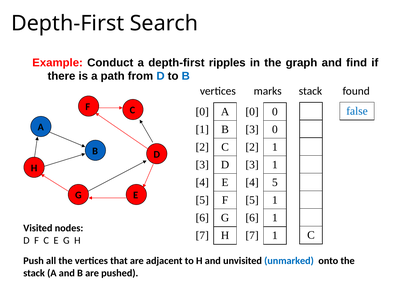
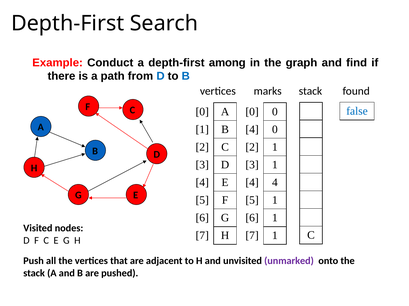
ripples: ripples -> among (227, 63)
3: 3 -> 4 (252, 130)
4 5: 5 -> 4 (275, 183)
unmarked colour: blue -> purple (289, 261)
